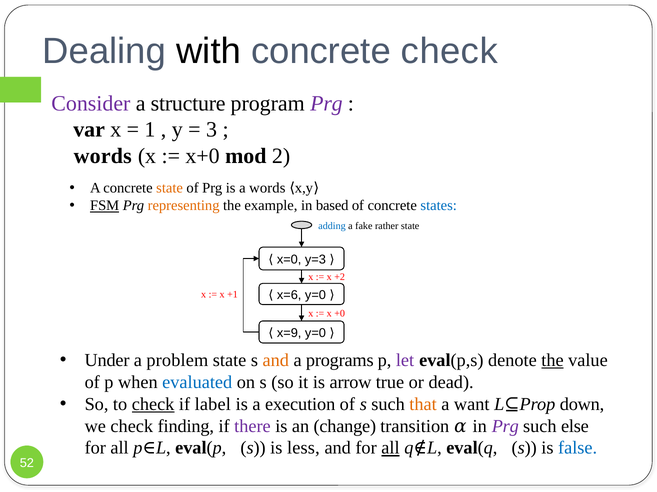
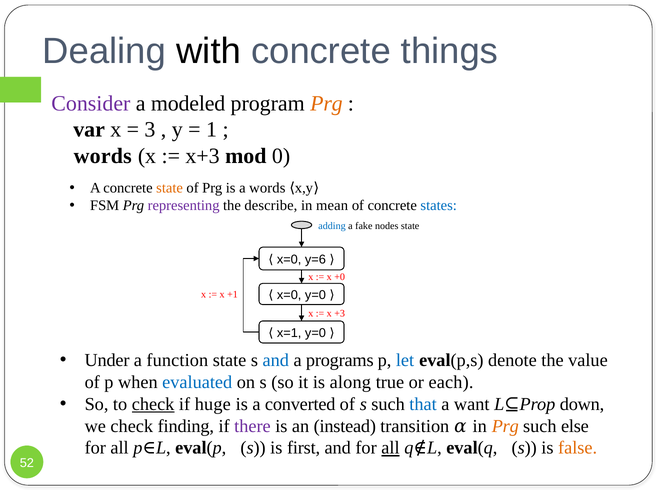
concrete check: check -> things (450, 51)
structure: structure -> modeled (188, 104)
Prg colour: purple -> orange (326, 104)
1: 1 -> 3 (150, 130)
3: 3 -> 1 (212, 130)
x+0: x+0 -> x+3 (203, 156)
2: 2 -> 0 (281, 156)
FSM underline: present -> none (105, 206)
representing colour: orange -> purple (184, 206)
example: example -> describe (271, 206)
based: based -> mean (332, 206)
rather: rather -> nodes (387, 226)
y=3: y=3 -> y=6 (315, 260)
+2: +2 -> +0 (340, 277)
x=6: x=6 -> x=0 (289, 295)
+0: +0 -> +3 (340, 314)
x=9: x=9 -> x=1 (289, 333)
problem: problem -> function (177, 361)
and colour: orange -> blue (276, 361)
let colour: purple -> blue (405, 361)
the underline: present -> none (553, 361)
arrow: arrow -> along (350, 383)
dead: dead -> each (451, 383)
label: label -> huge (213, 405)
execution: execution -> converted (300, 405)
that colour: orange -> blue (423, 405)
change: change -> instead (345, 427)
Prg colour: purple -> orange (505, 427)
less: less -> first (304, 449)
false colour: blue -> orange (578, 449)
